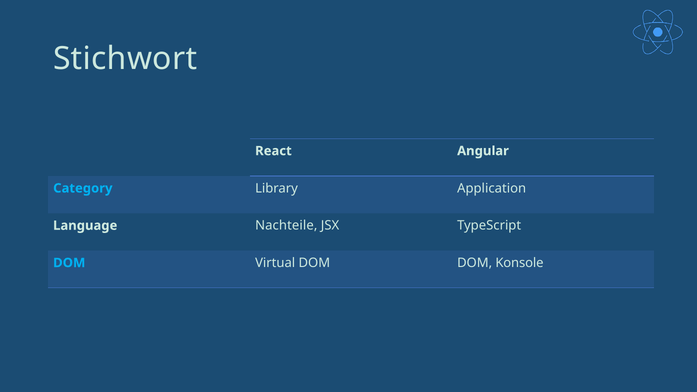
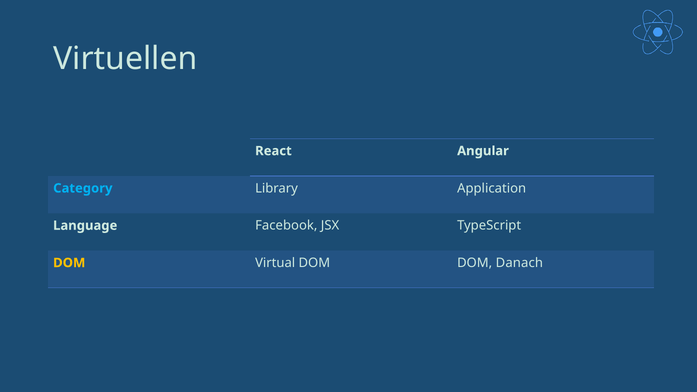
Stichwort: Stichwort -> Virtuellen (125, 59)
Nachteile: Nachteile -> Facebook (286, 226)
DOM colour: light blue -> yellow (69, 263)
Konsole: Konsole -> Danach (519, 263)
